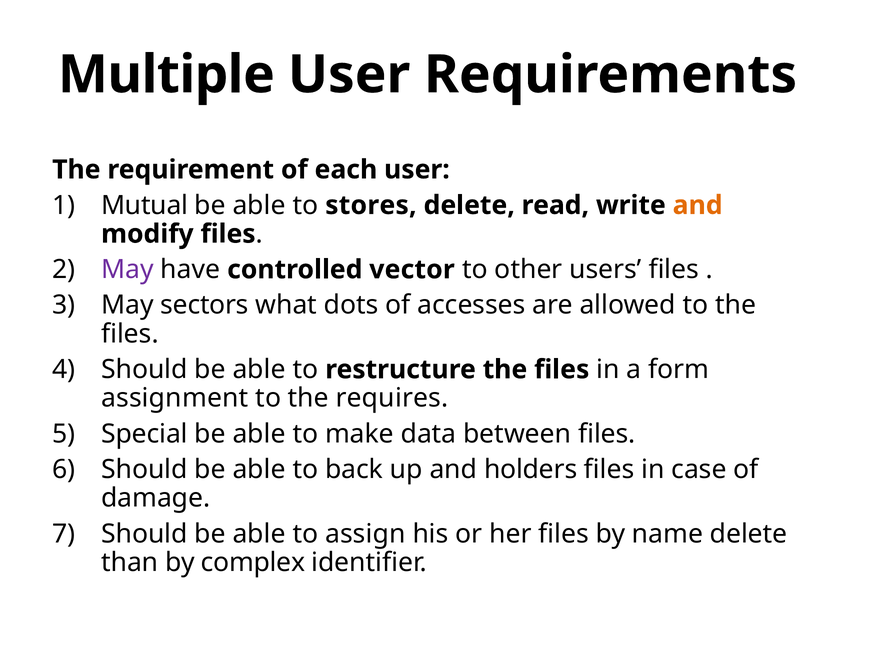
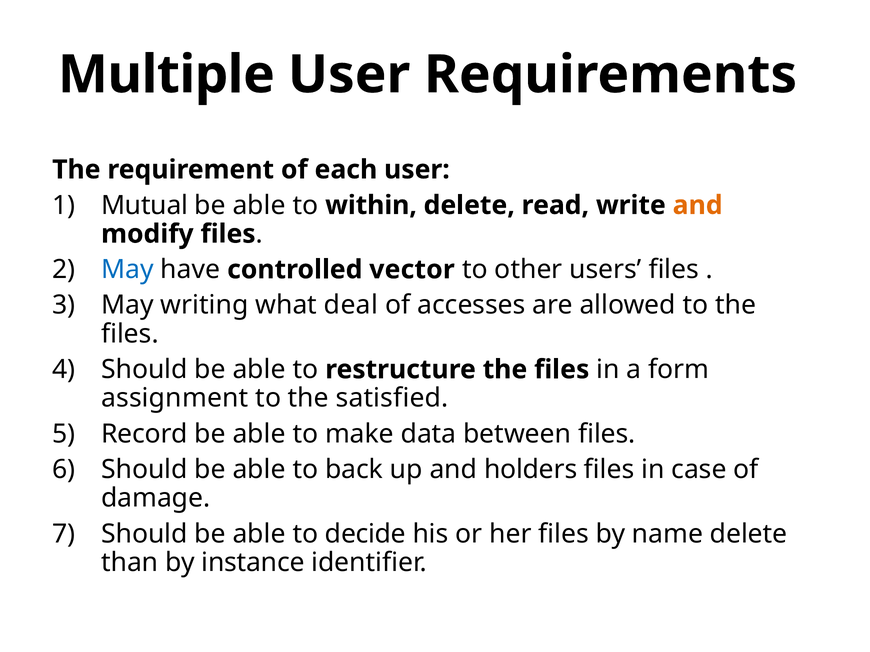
stores: stores -> within (371, 205)
May colour: purple -> blue (127, 270)
sectors: sectors -> writing (204, 305)
dots: dots -> deal (351, 305)
requires: requires -> satisfied (392, 398)
Special: Special -> Record (144, 434)
assign: assign -> decide (365, 534)
complex: complex -> instance (253, 563)
